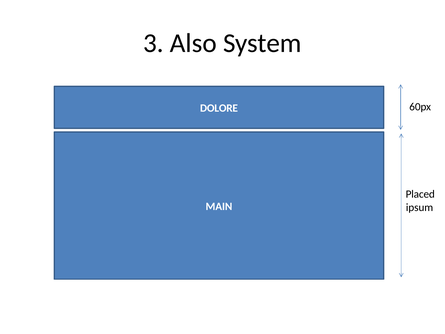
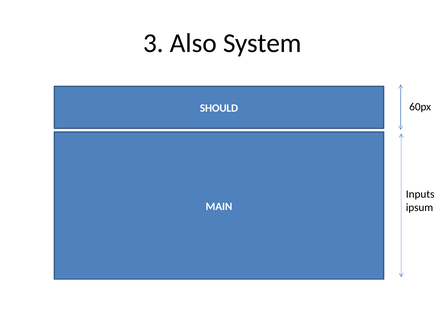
DOLORE: DOLORE -> SHOULD (219, 108)
Placed: Placed -> Inputs (420, 194)
